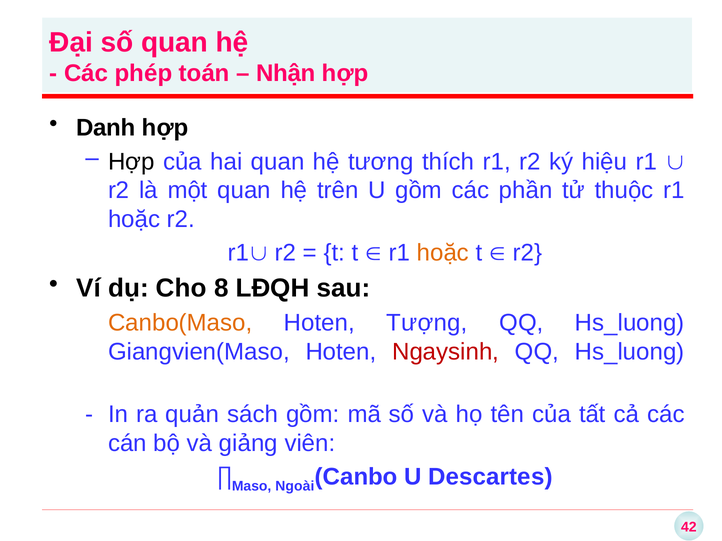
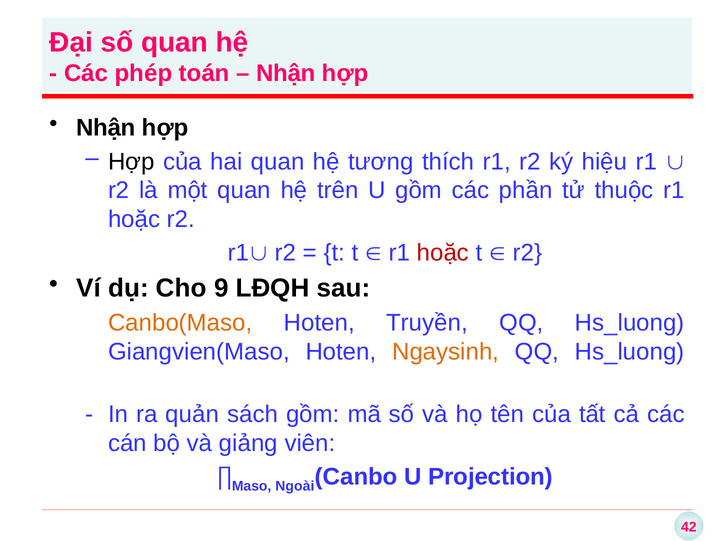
Danh: Danh -> Nhận (106, 128)
hoặc colour: orange -> red (443, 253)
8: 8 -> 9 (221, 289)
Tượng: Tượng -> Truyền (427, 323)
Ngaysinh colour: red -> orange (446, 352)
Descartes: Descartes -> Projection (491, 477)
